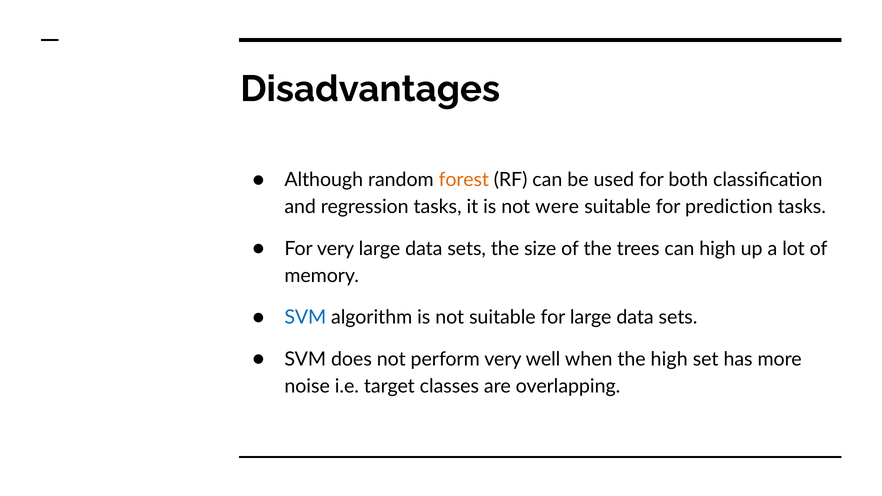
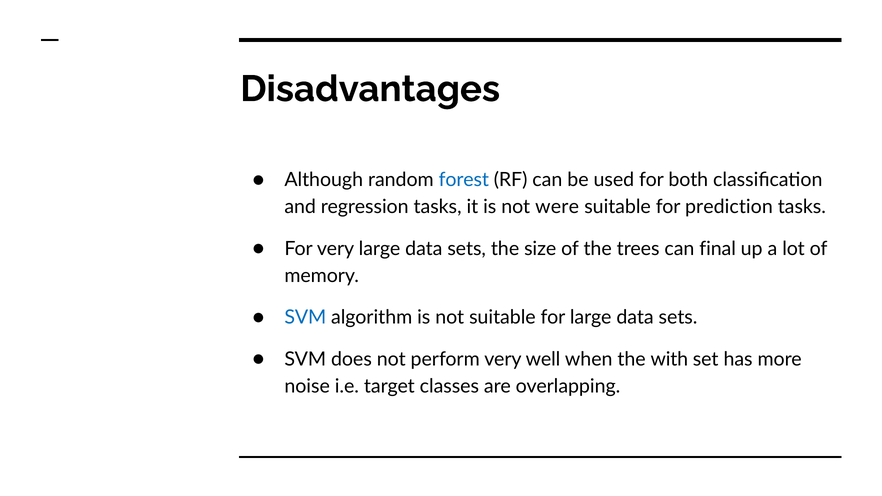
forest colour: orange -> blue (464, 180)
can high: high -> final (718, 249)
the high: high -> with (669, 359)
